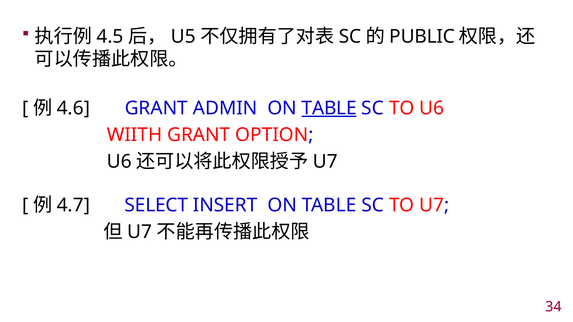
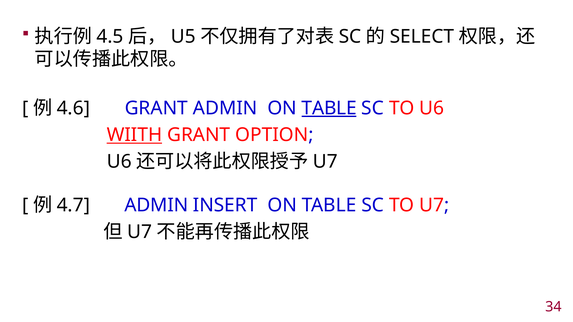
PUBLIC: PUBLIC -> SELECT (422, 36)
WIITH underline: none -> present (134, 135)
SELECT: SELECT -> ADMIN (156, 205)
